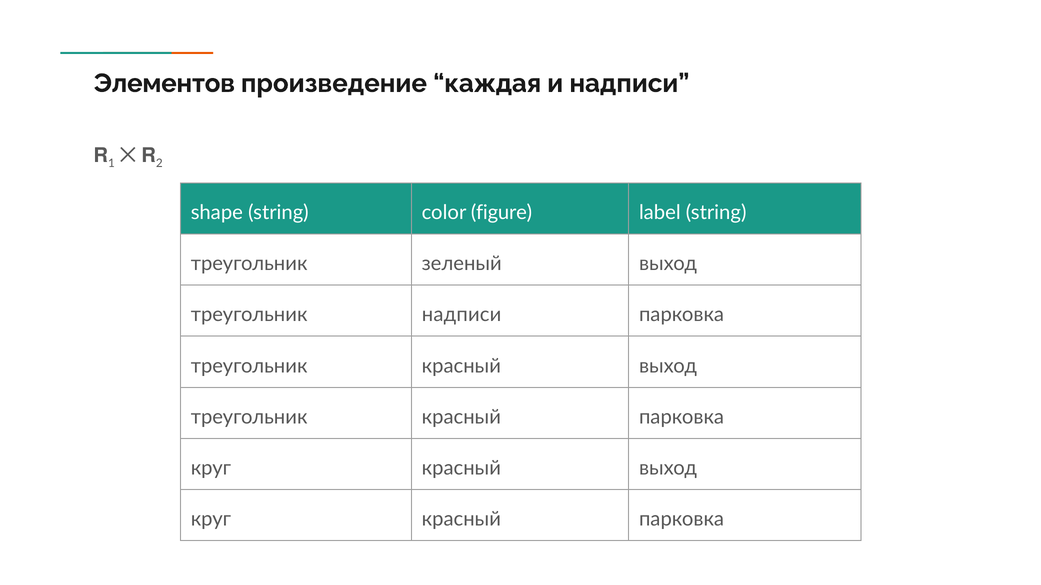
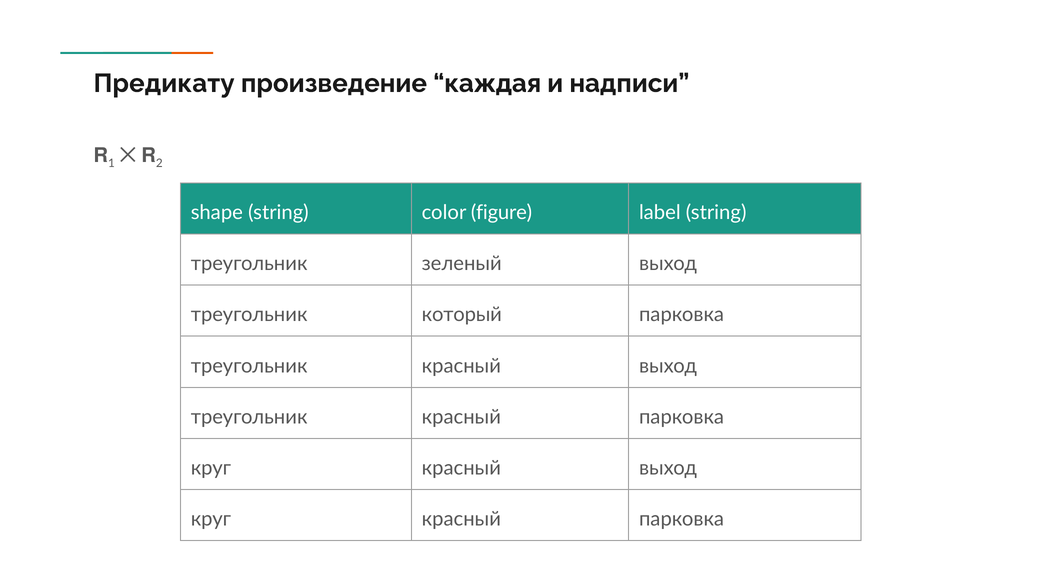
Элементов: Элементов -> Предикату (164, 83)
треугольник надписи: надписи -> который (462, 315)
